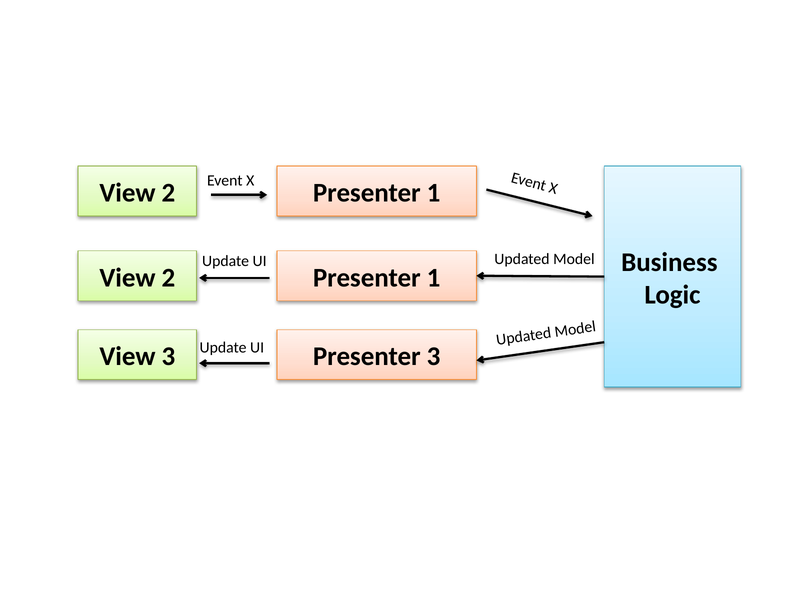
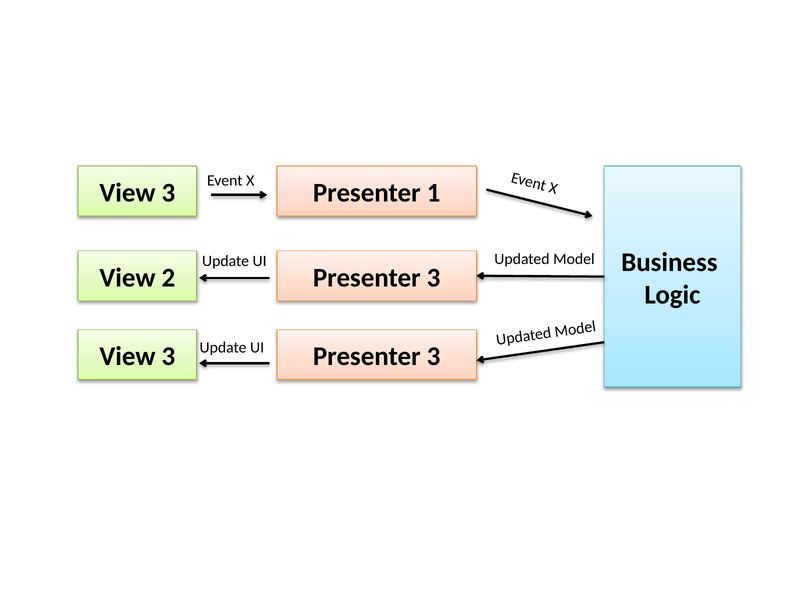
2: 2 -> 3 (168, 193)
1: 1 -> 3 (434, 278)
